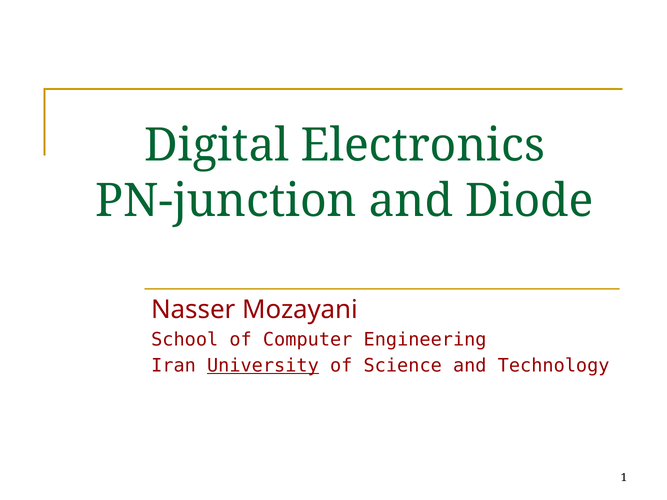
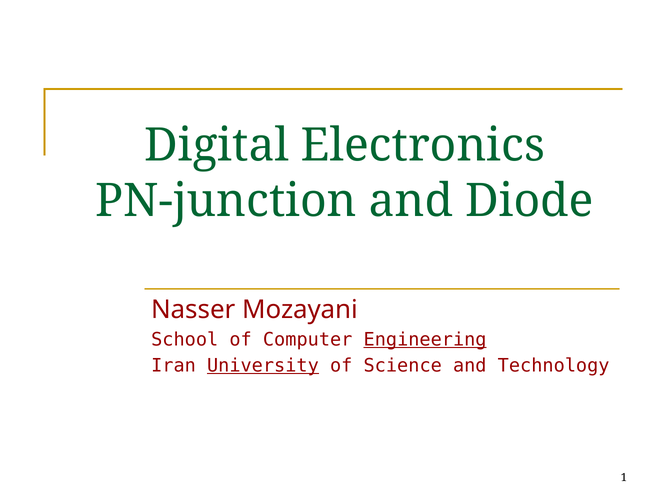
Engineering underline: none -> present (425, 340)
